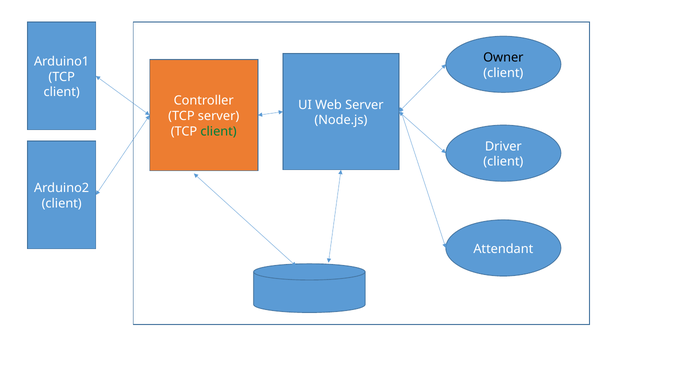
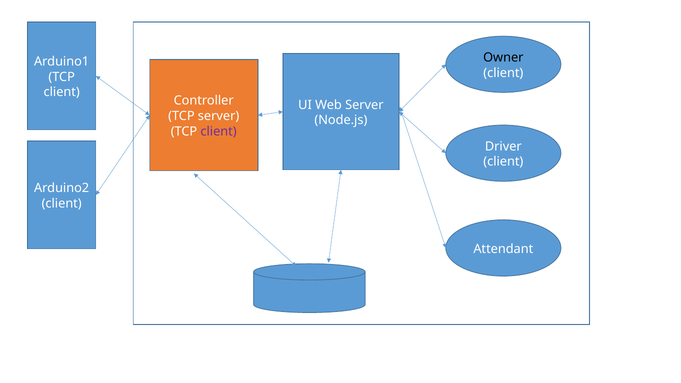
client colour: green -> purple (219, 131)
